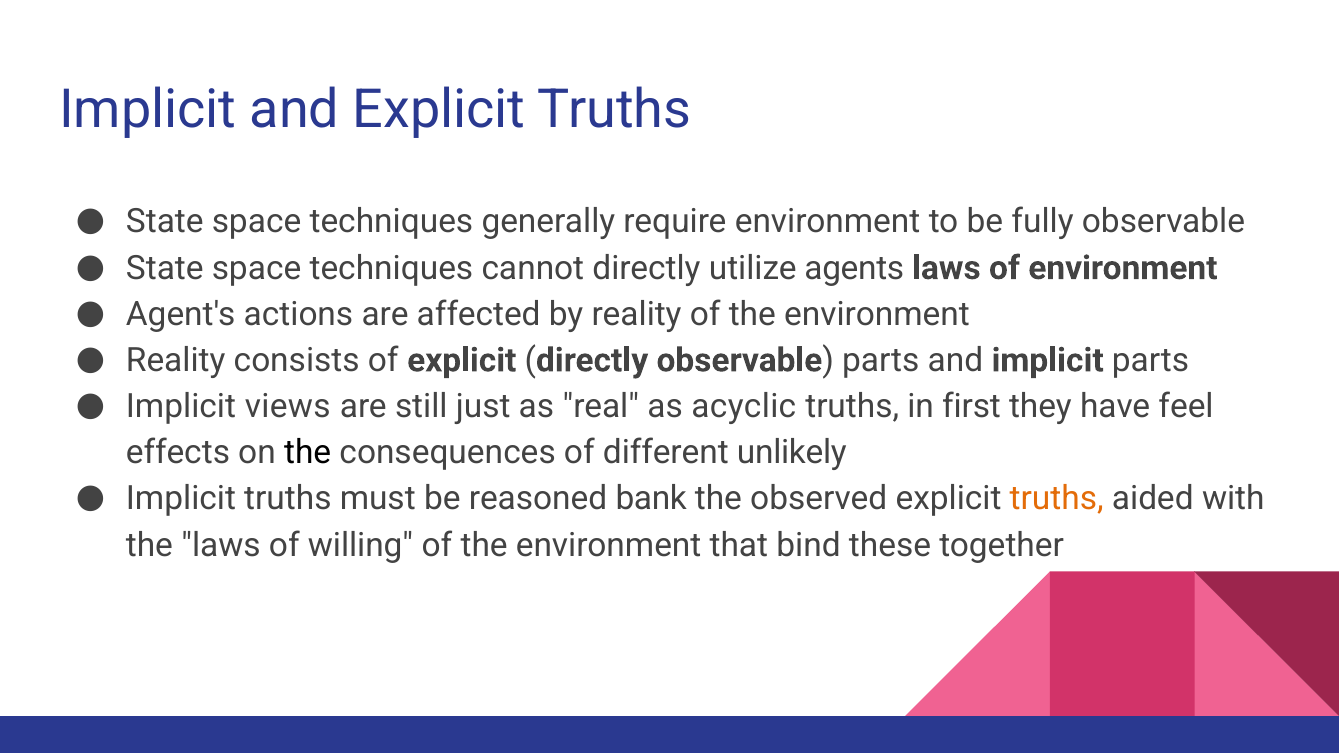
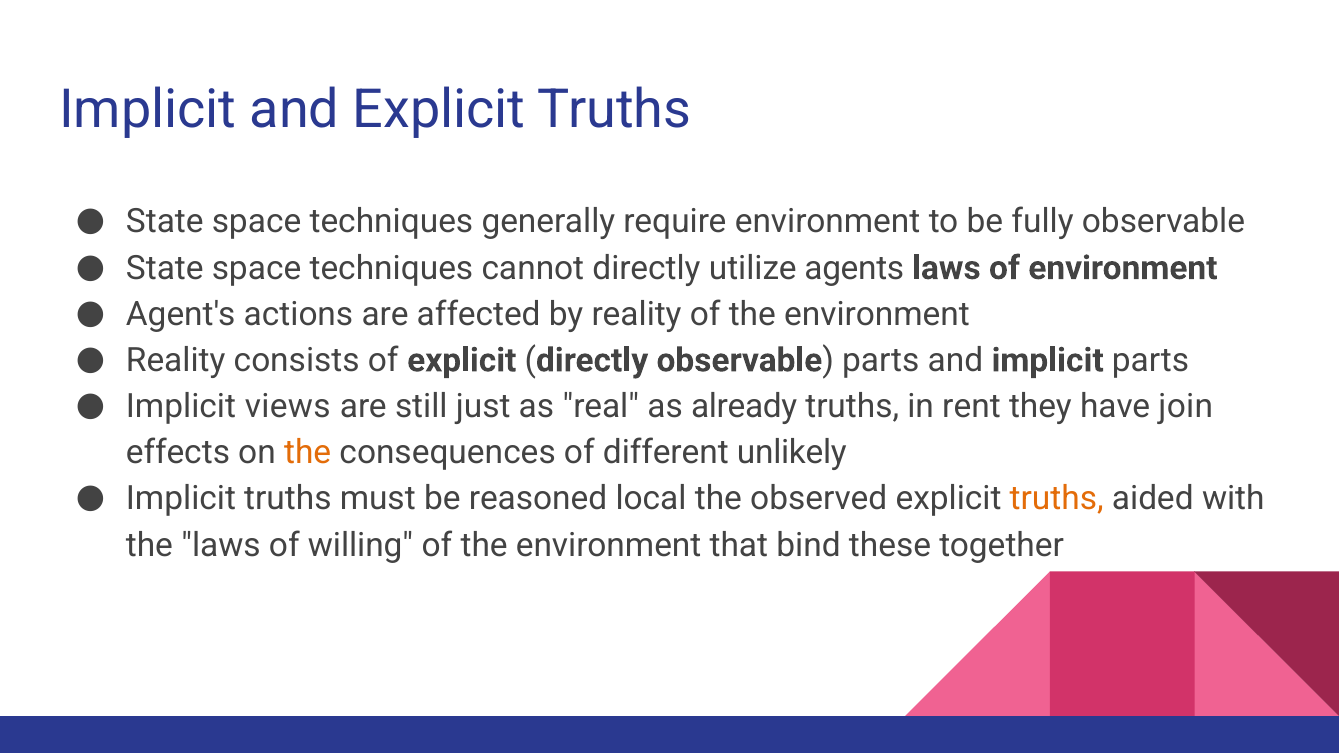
acyclic: acyclic -> already (744, 407)
first: first -> rent (971, 407)
feel: feel -> join (1186, 407)
the colour: black -> orange (308, 453)
bank: bank -> local (651, 499)
